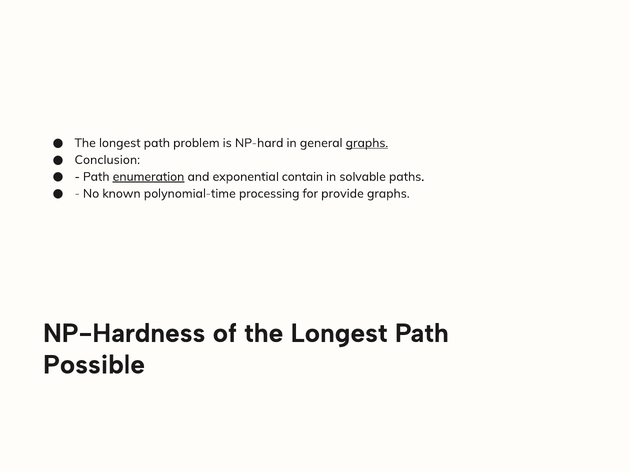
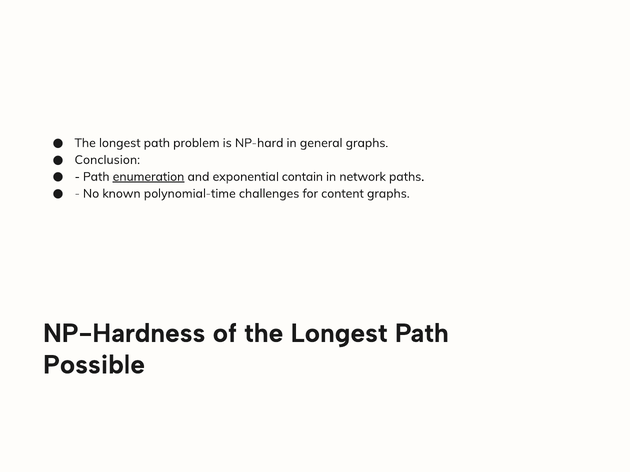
graphs underline: present -> none (367, 143)
solvable: solvable -> network (363, 177)
processing: processing -> challenges (269, 194)
provide: provide -> content (342, 194)
